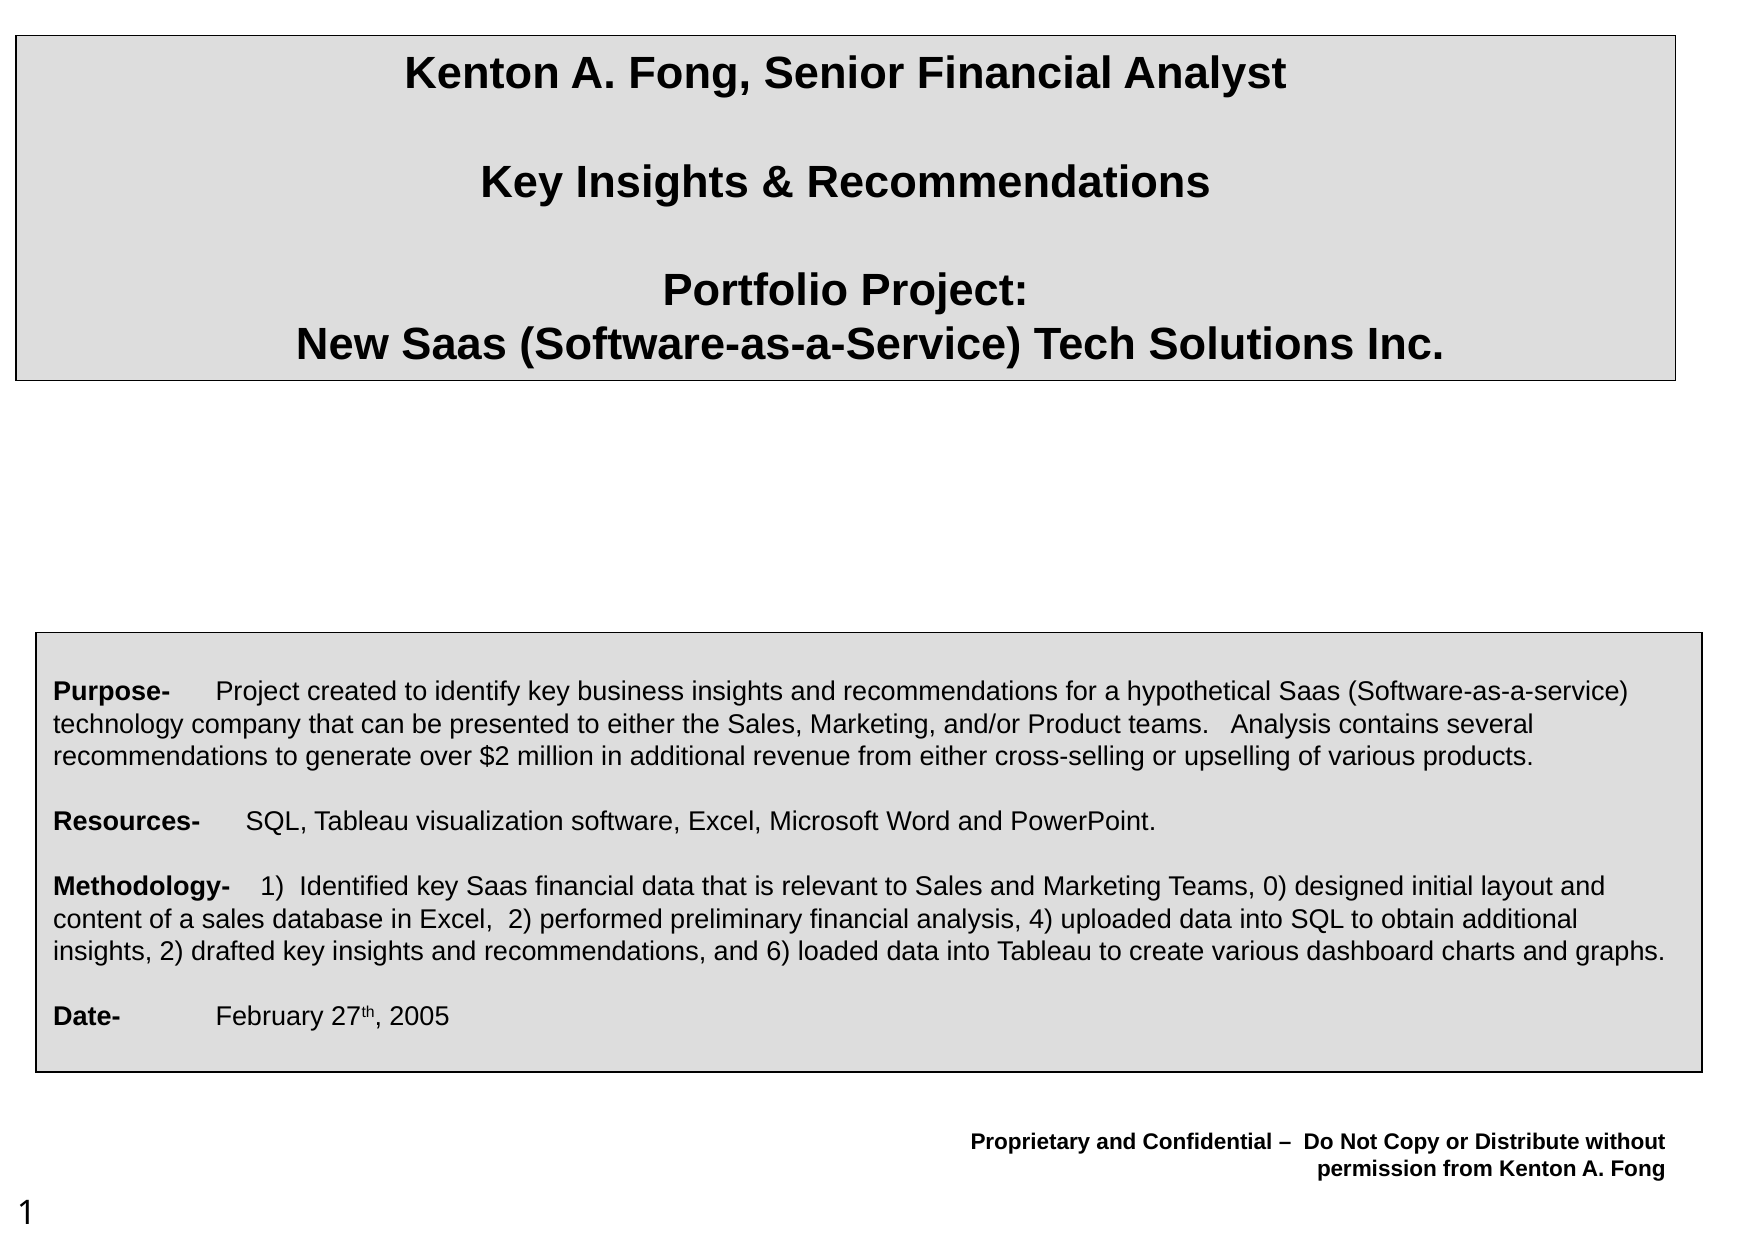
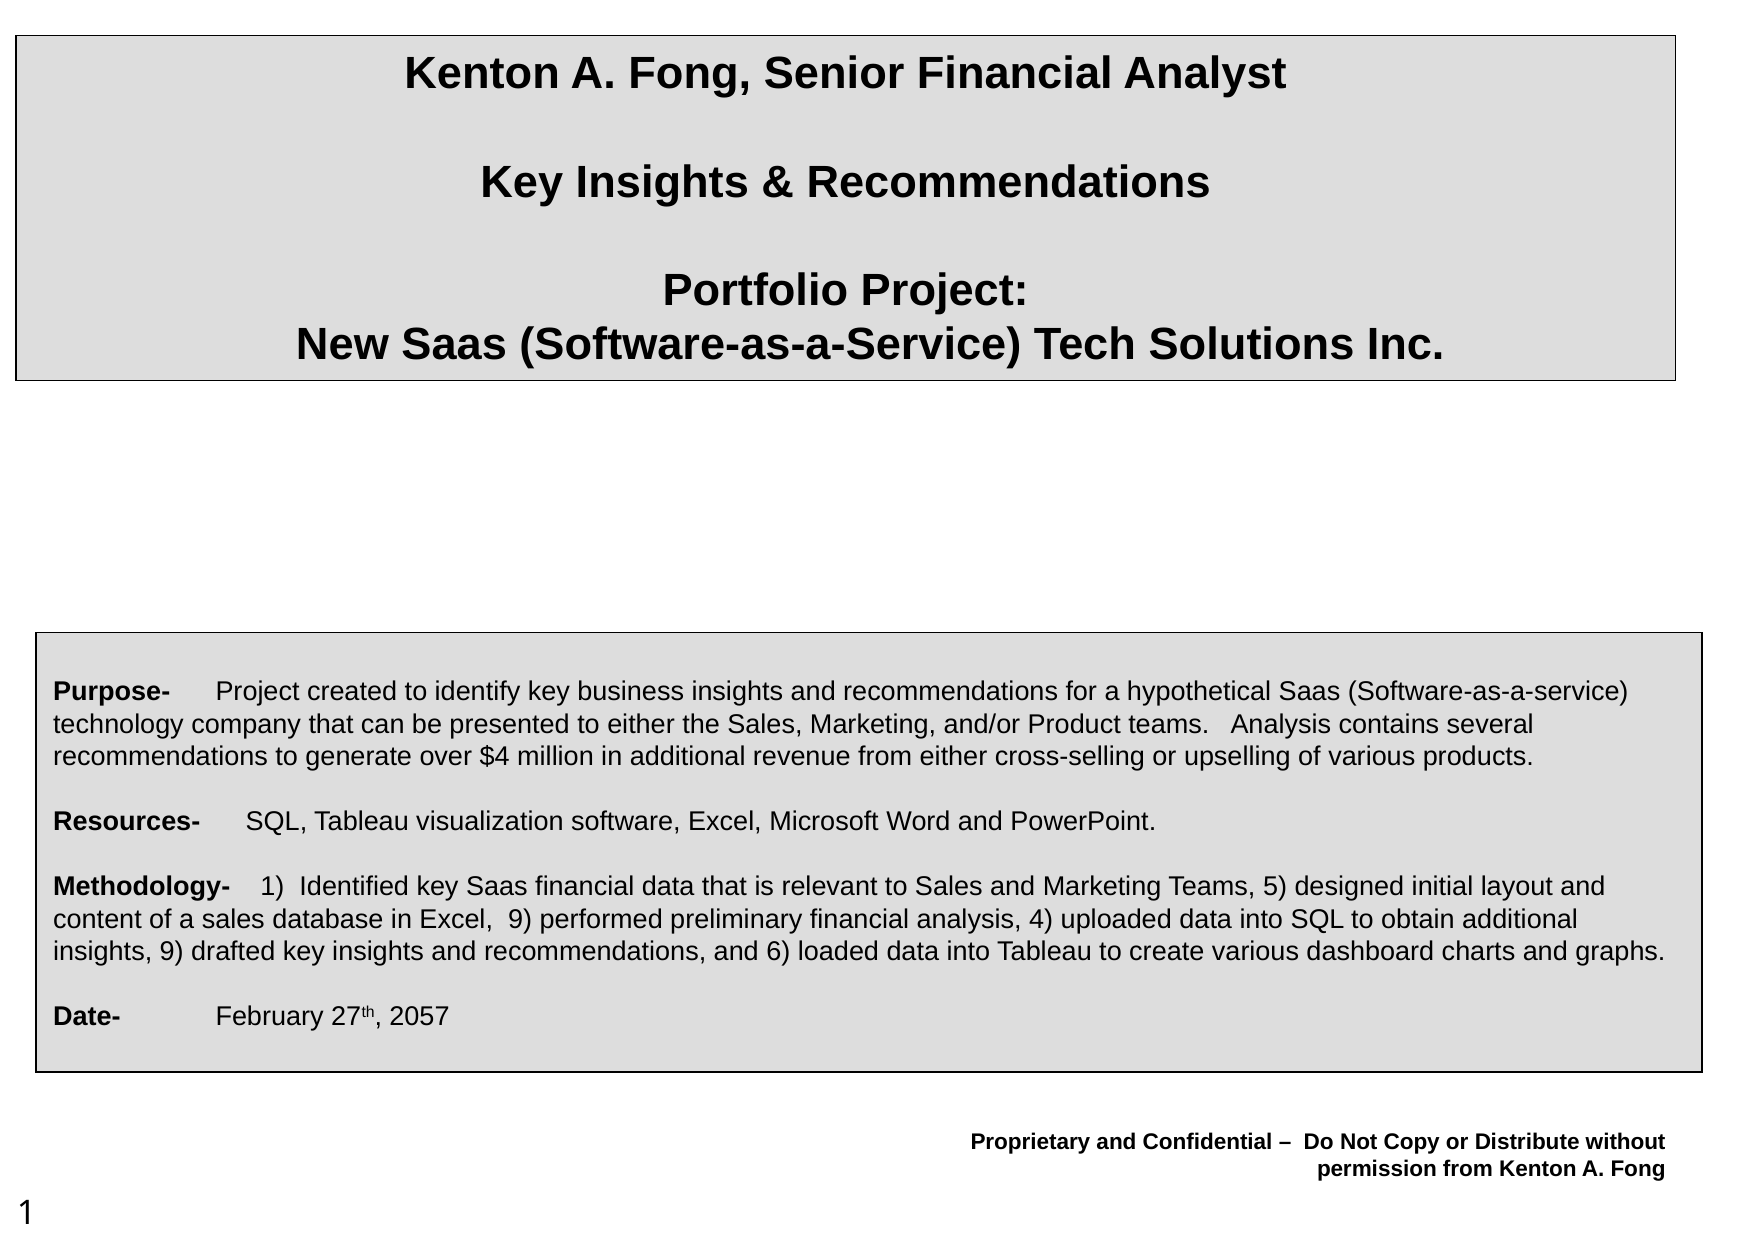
$2: $2 -> $4 (495, 756)
0: 0 -> 5 (1275, 886)
Excel 2: 2 -> 9 (520, 919)
insights 2: 2 -> 9 (172, 951)
2005: 2005 -> 2057 (419, 1016)
